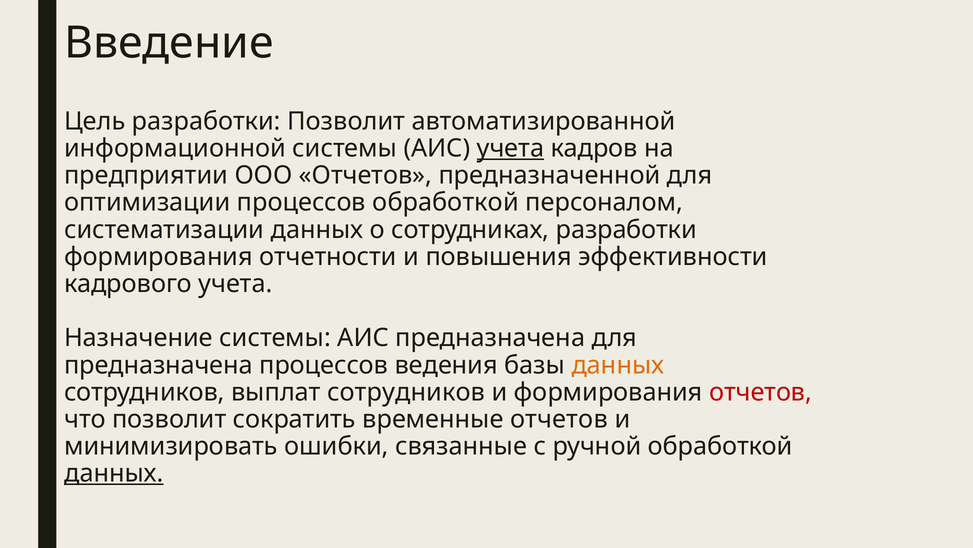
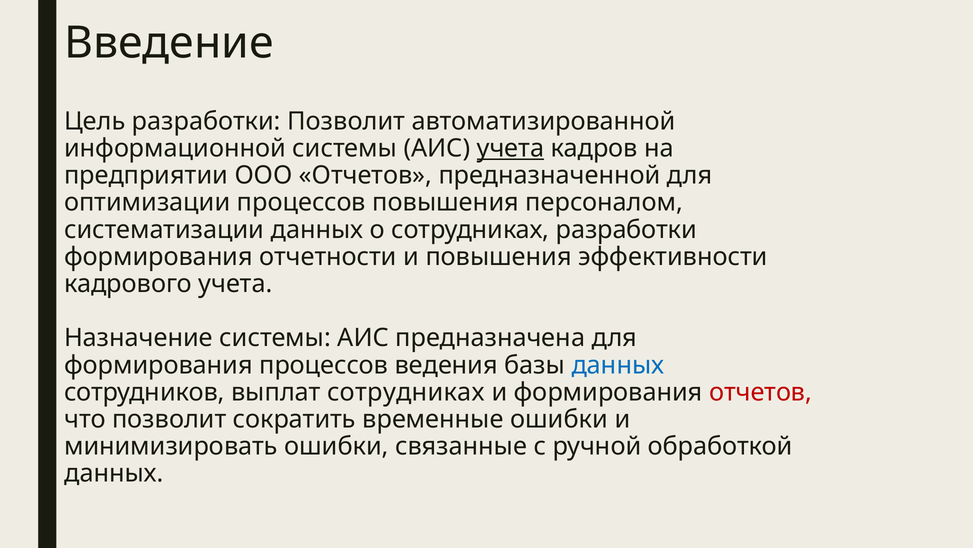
процессов обработкой: обработкой -> повышения (446, 202)
предназначена: предназначена -> формирования (158, 365)
данных colour: orange -> blue (618, 365)
выплат сотрудников: сотрудников -> сотрудниках (406, 392)
временные отчетов: отчетов -> ошибки (559, 419)
данных underline: present -> none (114, 473)
